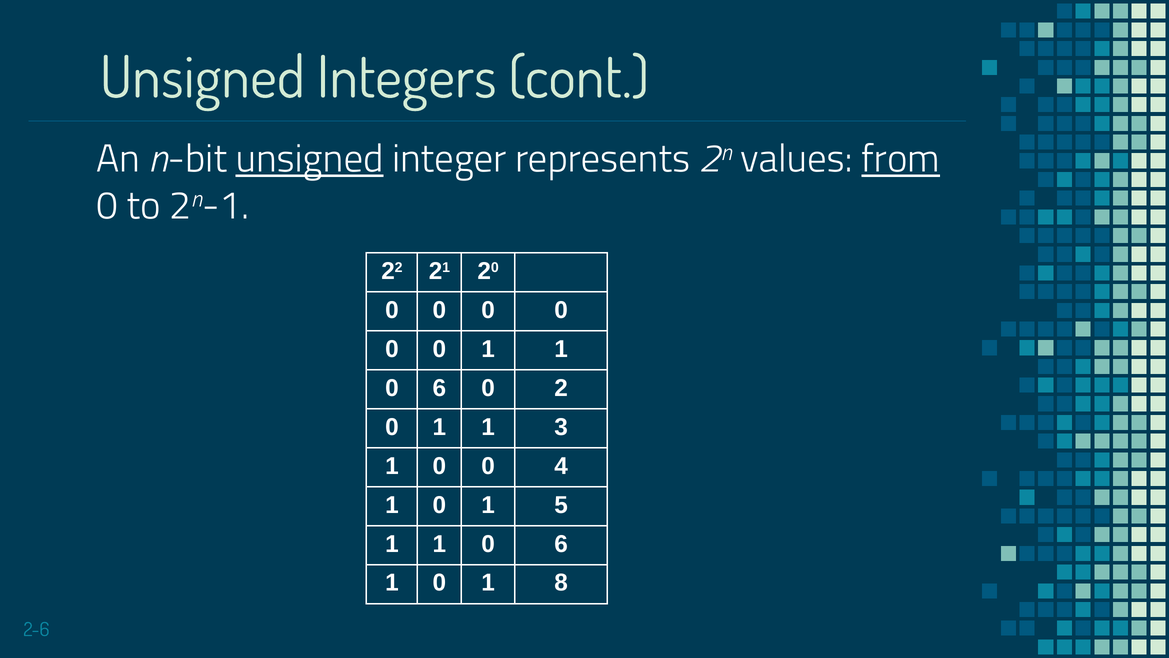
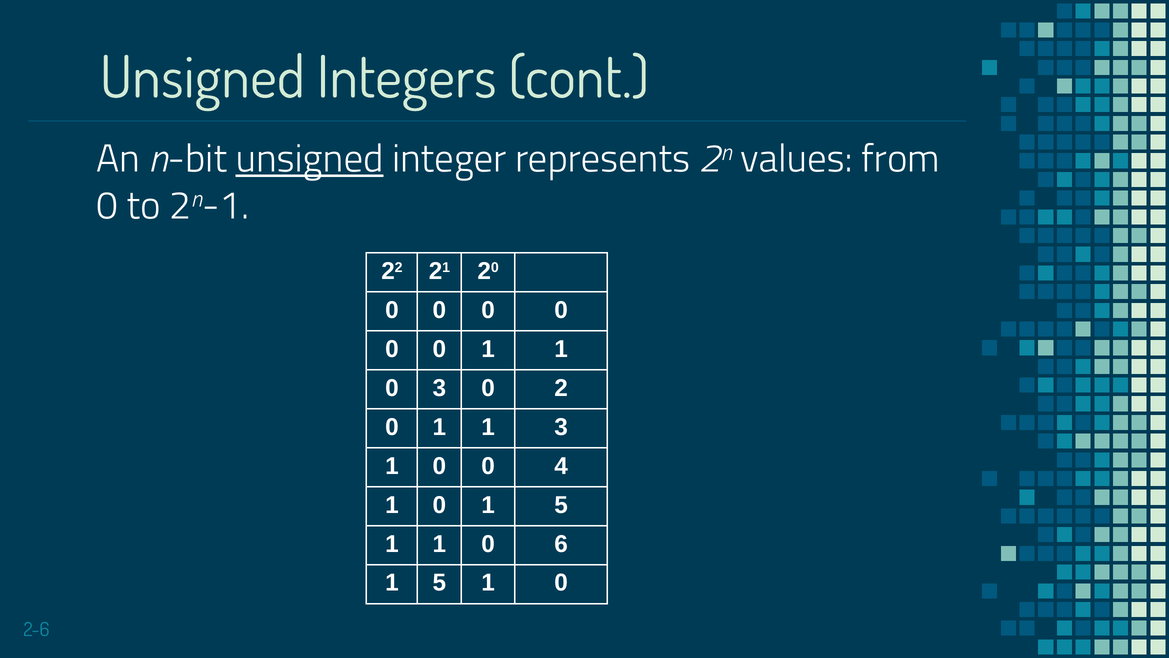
from underline: present -> none (901, 159)
6: 6 -> 3 (439, 388)
0: 0 -> 5 (439, 583)
8: 8 -> 0 (561, 583)
